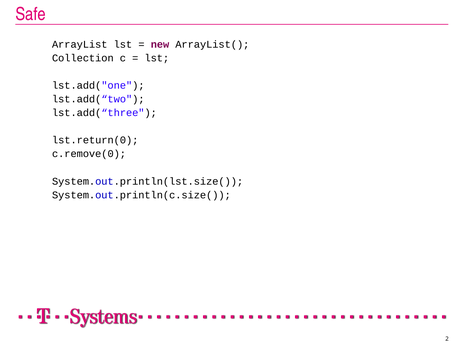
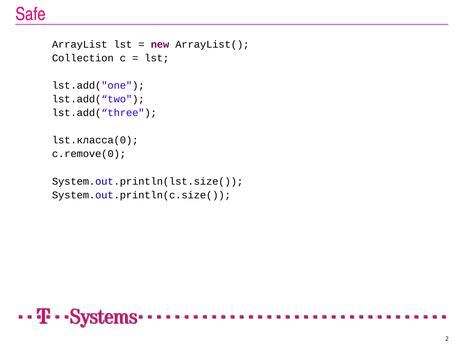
lst.return(0: lst.return(0 -> lst.класса(0 (95, 140)
